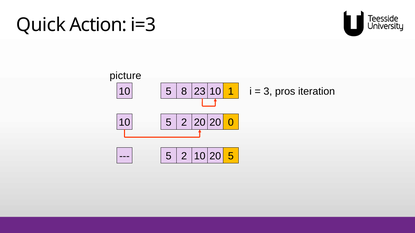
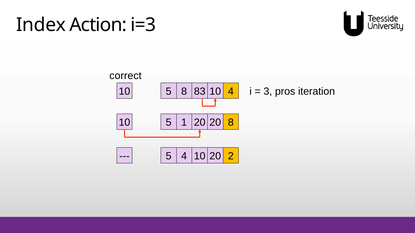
Quick: Quick -> Index (41, 25)
picture: picture -> correct (125, 76)
23: 23 -> 83 (200, 91)
10 1: 1 -> 4 (231, 91)
2: 2 -> 1 (184, 123)
20 0: 0 -> 8 (231, 123)
2: 2 -> 4 (184, 156)
20 5: 5 -> 2 (231, 156)
